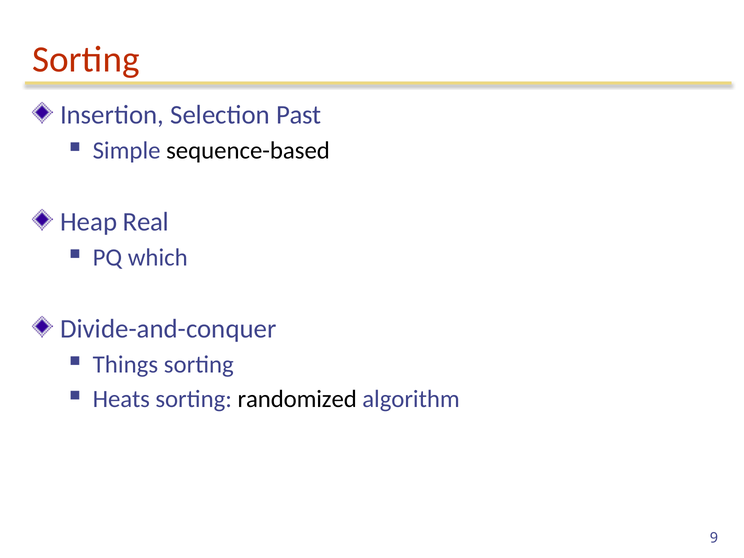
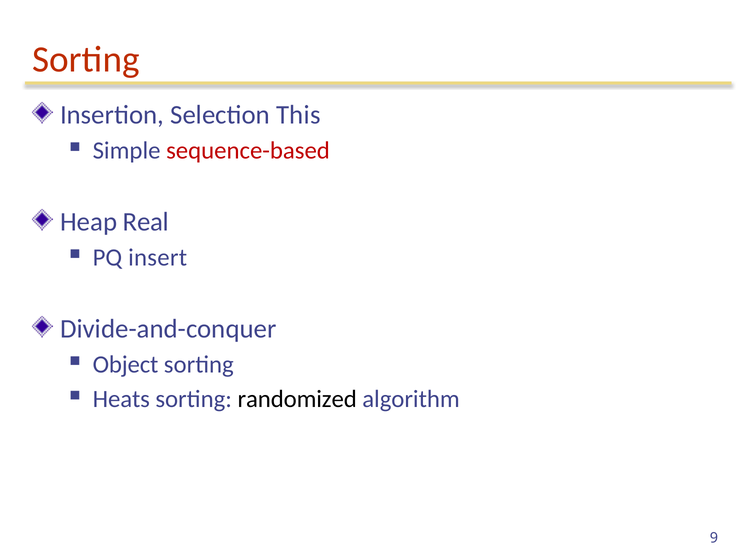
Past: Past -> This (298, 115)
sequence-based colour: black -> red (248, 151)
which: which -> insert (158, 258)
Things: Things -> Object (126, 365)
